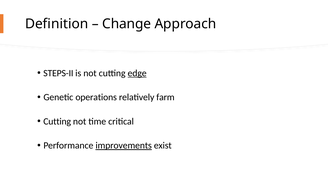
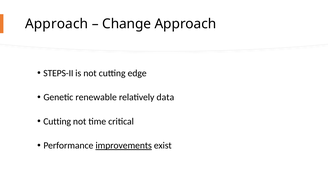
Definition: Definition -> Approach (57, 24)
edge underline: present -> none (137, 73)
operations: operations -> renewable (96, 97)
farm: farm -> data (165, 97)
